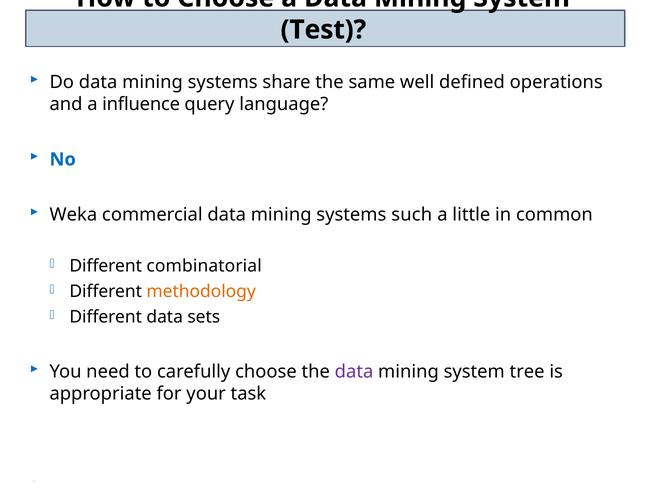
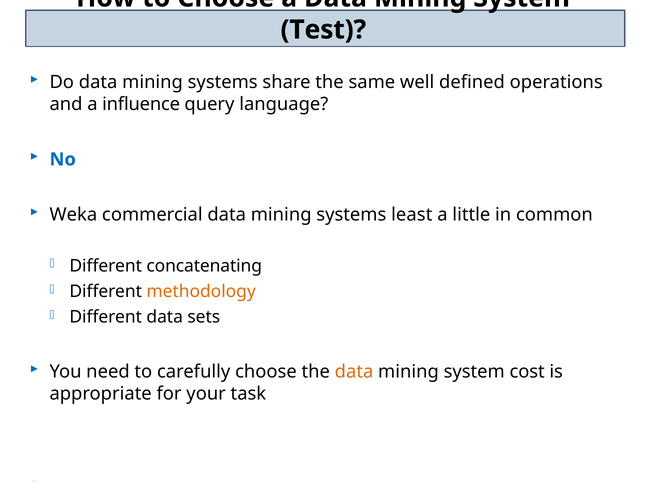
such: such -> least (412, 214)
combinatorial: combinatorial -> concatenating (204, 266)
data colour: purple -> orange (354, 372)
tree: tree -> cost (527, 372)
